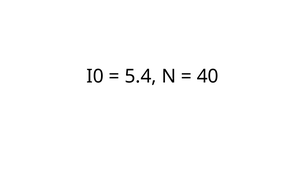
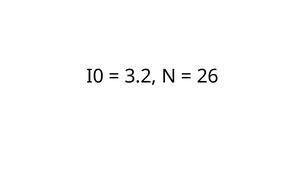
5.4: 5.4 -> 3.2 (141, 76)
40: 40 -> 26 (208, 76)
